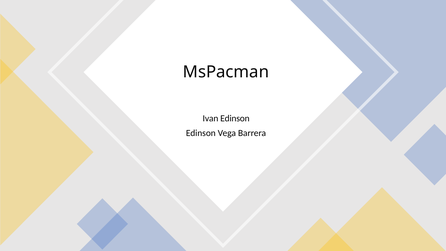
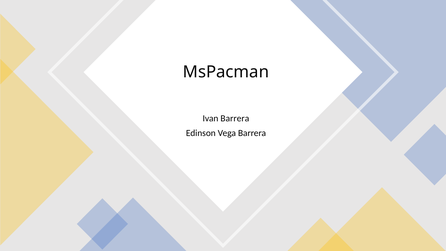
Ivan Edinson: Edinson -> Barrera (235, 118)
